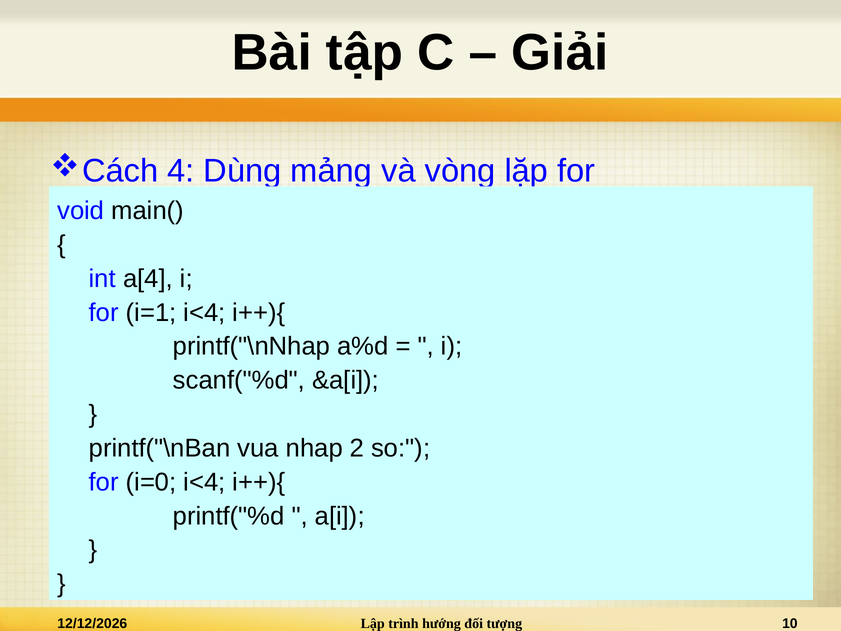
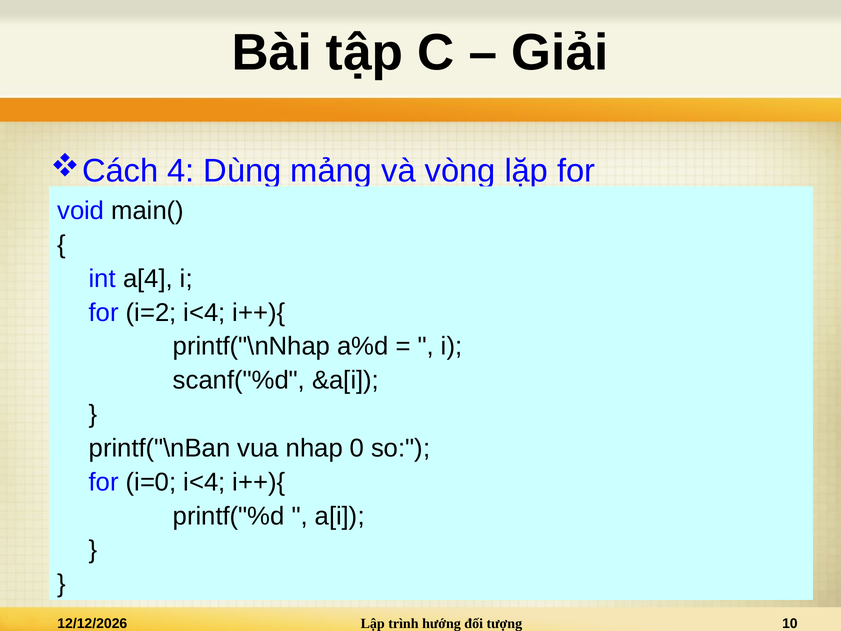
i=1: i=1 -> i=2 (151, 312)
2: 2 -> 0 (357, 448)
